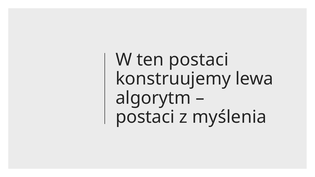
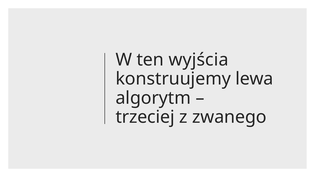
ten postaci: postaci -> wyjścia (199, 60)
postaci: postaci -> trzeciej (145, 117)
myślenia: myślenia -> zwanego (229, 117)
